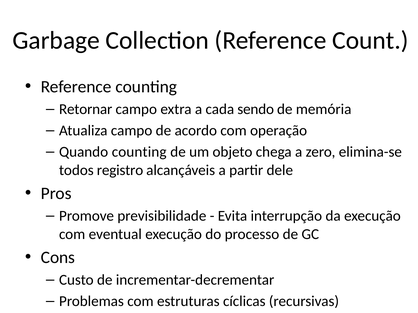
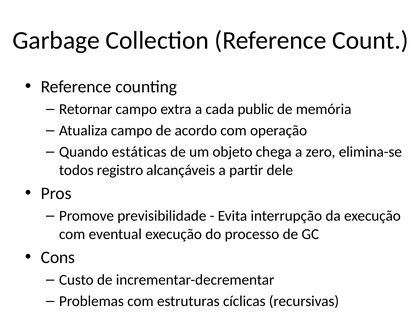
sendo: sendo -> public (256, 110)
Quando counting: counting -> estáticas (139, 152)
